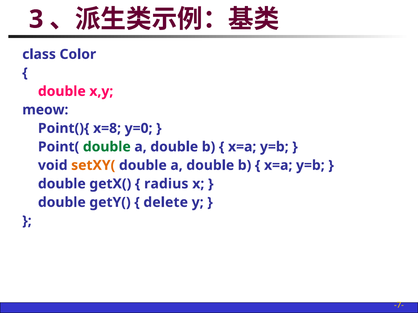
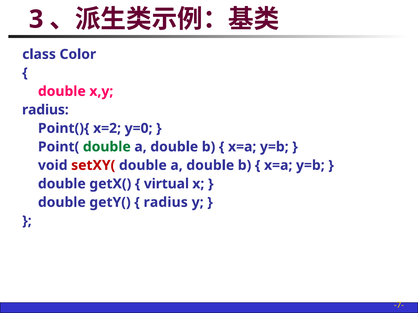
meow: meow -> radius (45, 110)
x=8: x=8 -> x=2 (107, 129)
setXY( colour: orange -> red (93, 166)
radius: radius -> virtual (166, 184)
delete: delete -> radius (166, 203)
